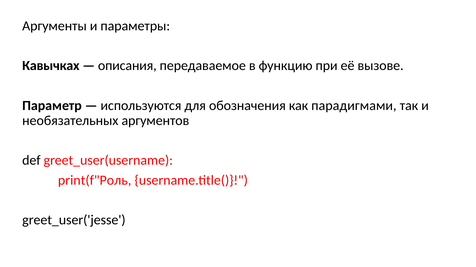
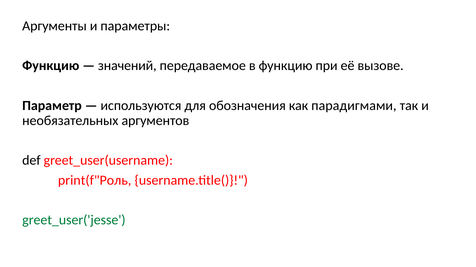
Кавычках: Кавычках -> Функцию (51, 66)
описания: описания -> значений (127, 66)
greet_user('jesse colour: black -> green (74, 221)
